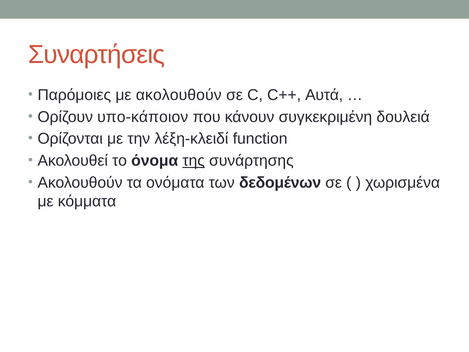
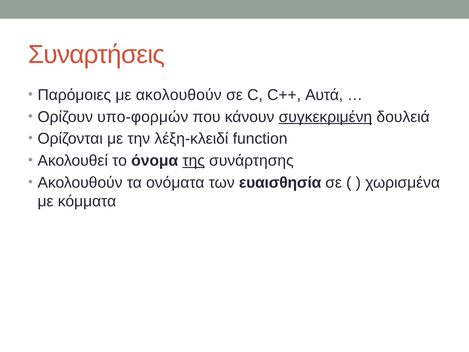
υπο-κάποιον: υπο-κάποιον -> υπο-φορμών (143, 117)
συγκεκριμένη underline: none -> present (325, 117)
δεδομένων: δεδομένων -> ευαισθησία (280, 182)
